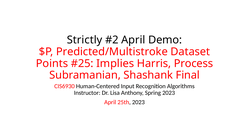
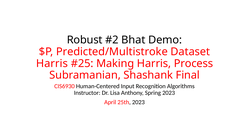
Strictly: Strictly -> Robust (85, 40)
April: April -> Bhat (133, 40)
Points: Points -> Harris (52, 63)
Implies: Implies -> Making (115, 63)
